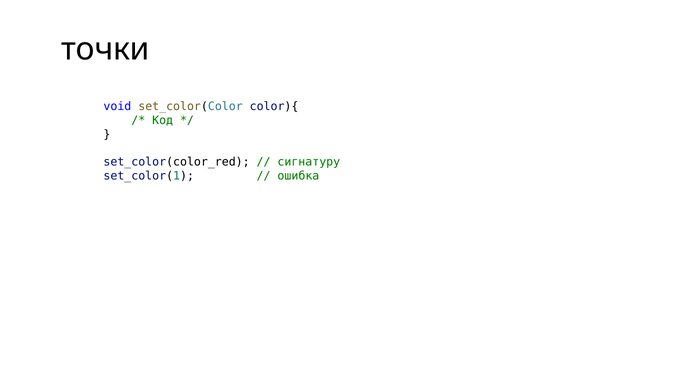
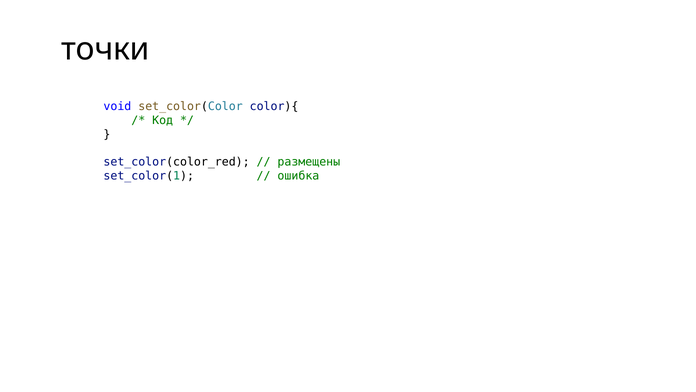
сигнатуру: сигнатуру -> размещены (309, 162)
